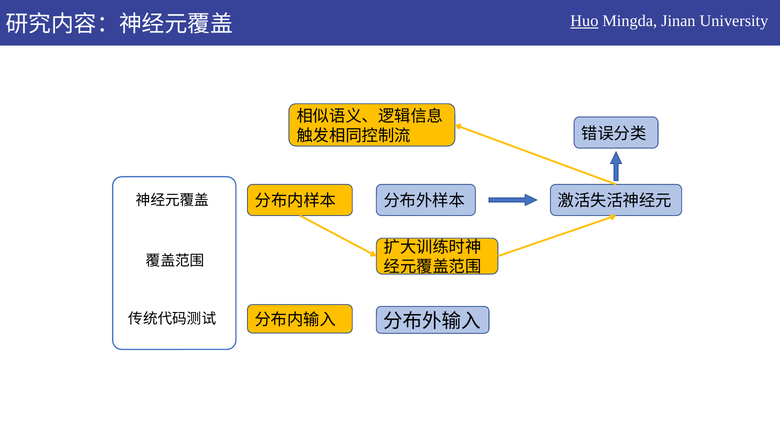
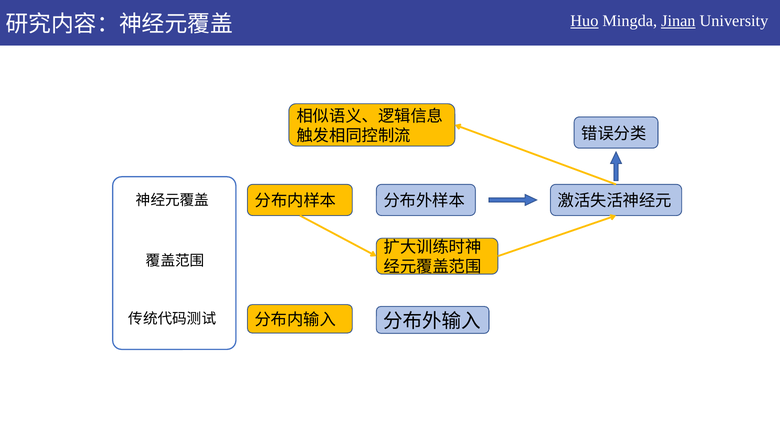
Jinan underline: none -> present (678, 21)
